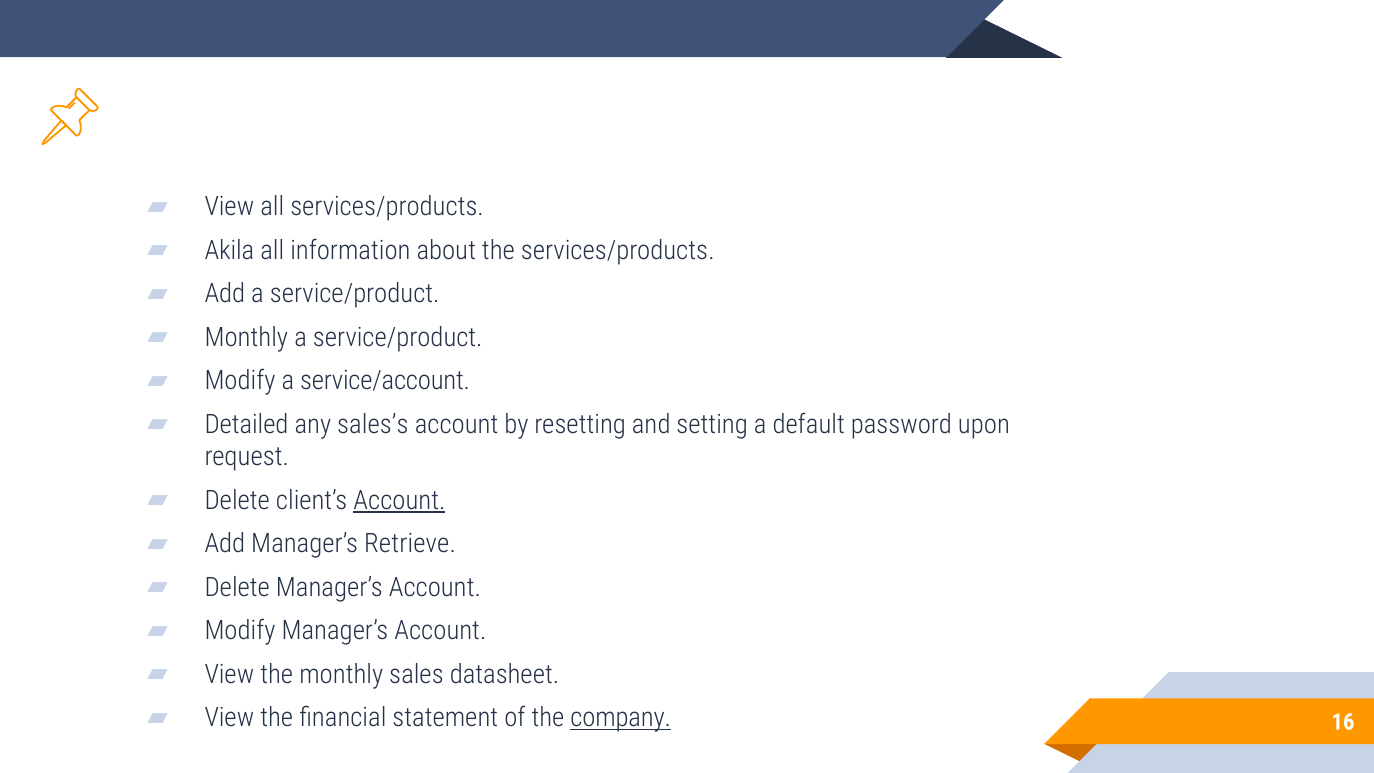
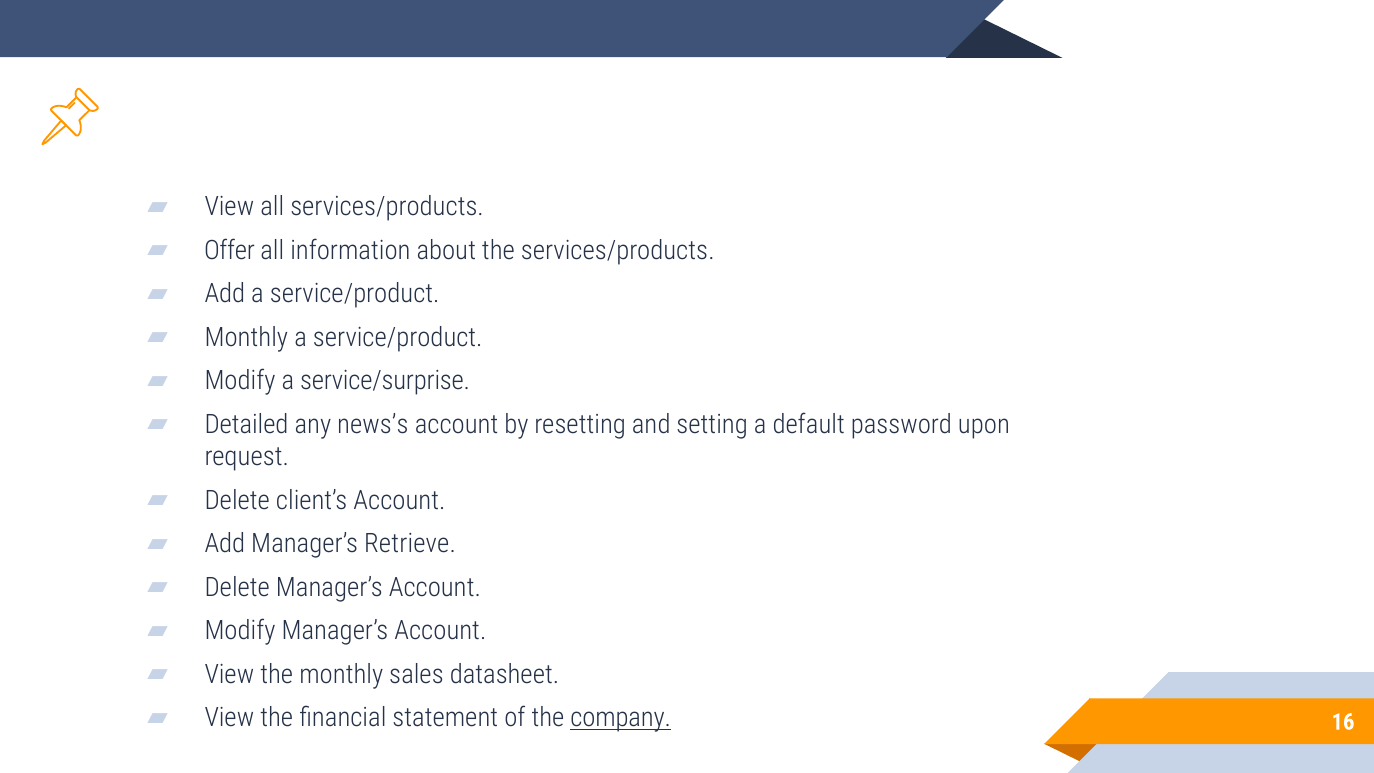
Akila: Akila -> Offer (230, 250)
service/account: service/account -> service/surprise (385, 381)
sales’s: sales’s -> news’s (373, 425)
Account underline: present -> none (399, 500)
